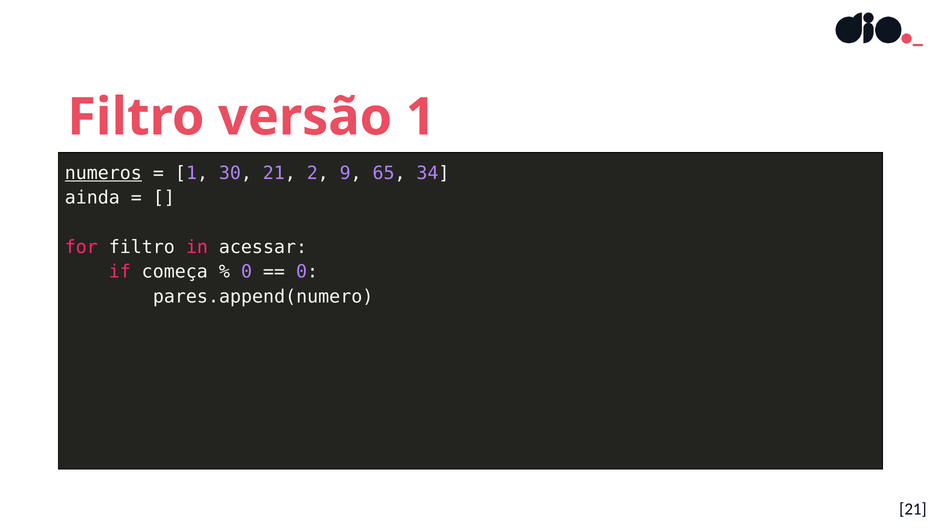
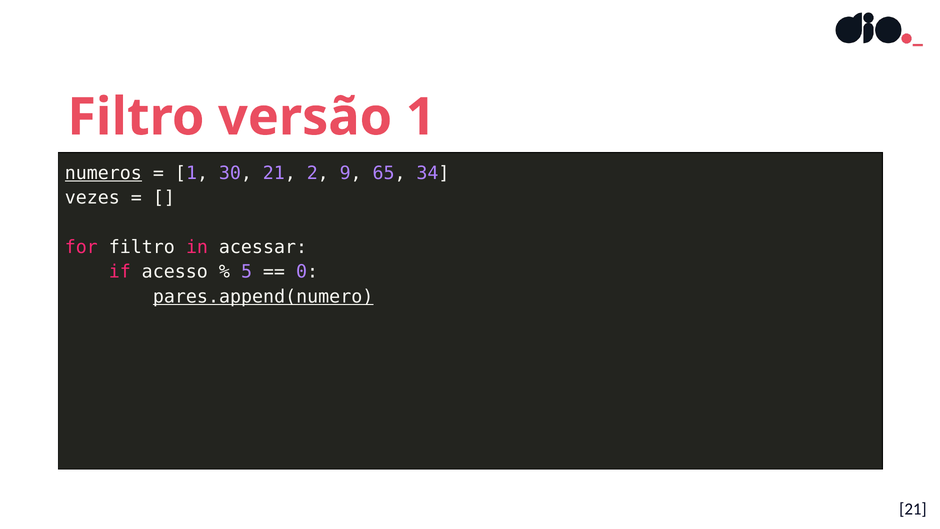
ainda: ainda -> vezes (92, 198)
começa: começa -> acesso (175, 272)
0: 0 -> 5 (247, 272)
pares.append(numero underline: none -> present (263, 296)
